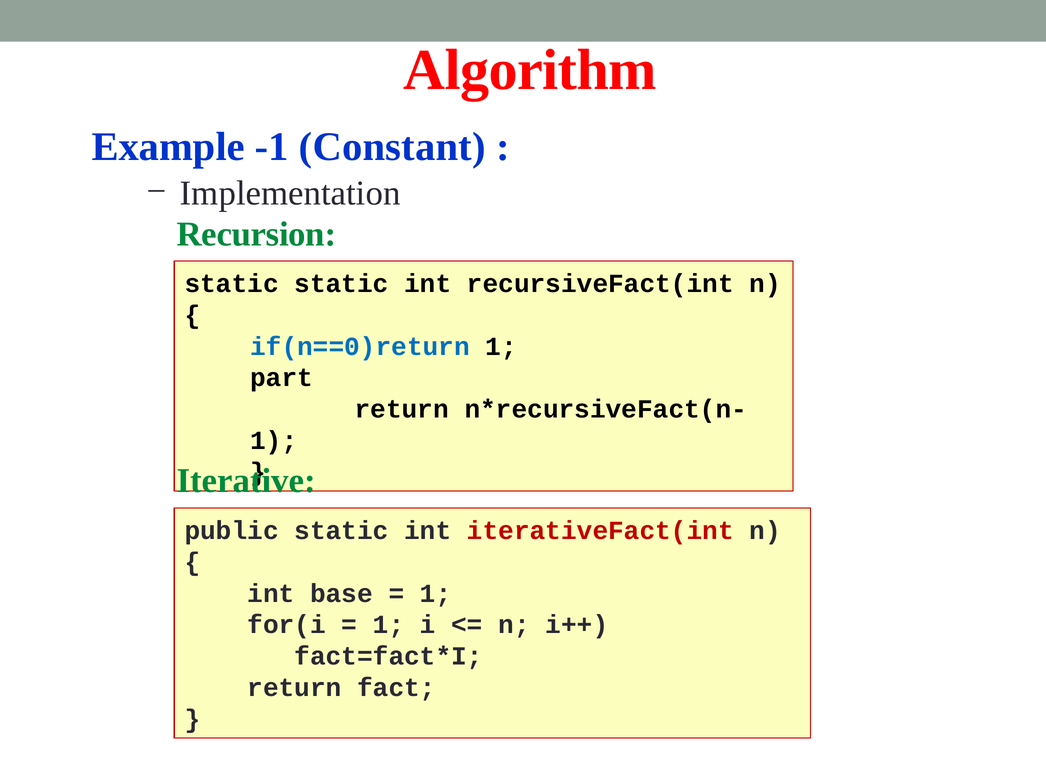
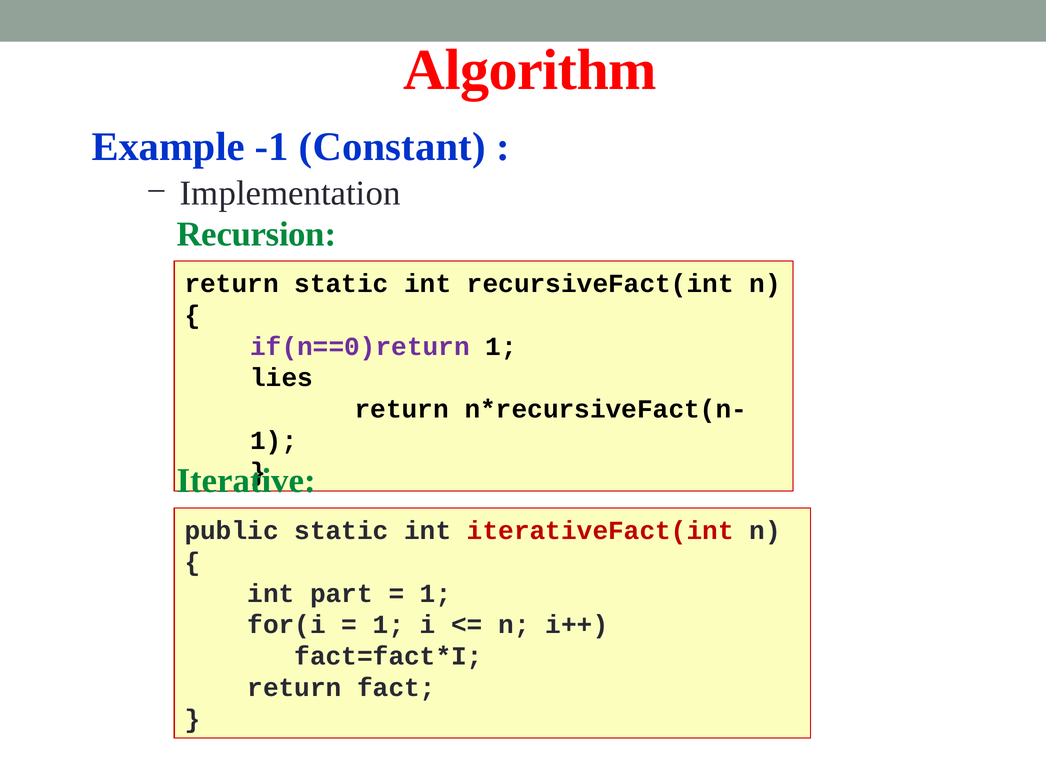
static: static -> return (232, 284)
if(n==0)return colour: blue -> purple (360, 347)
part: part -> lies (282, 378)
base: base -> part (341, 594)
